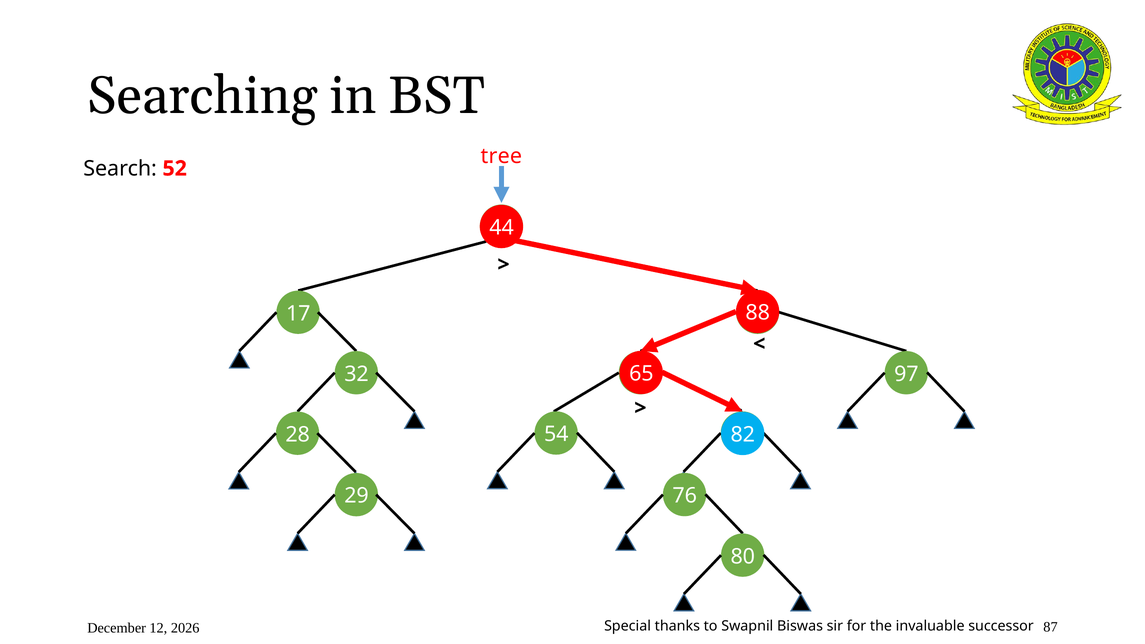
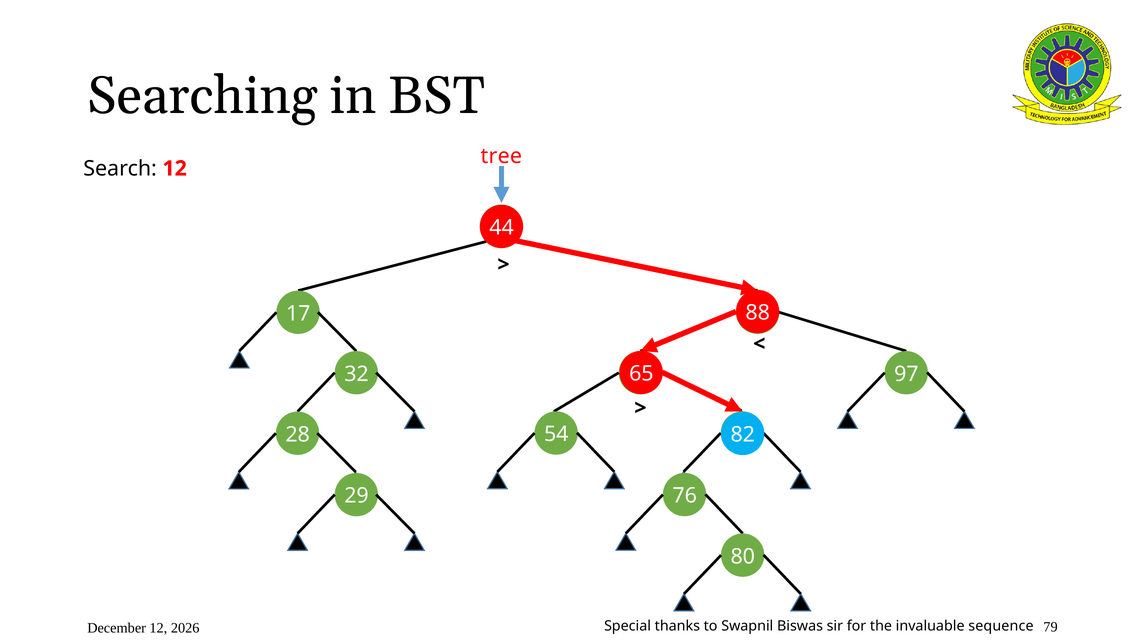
Search 52: 52 -> 12 (175, 169)
87: 87 -> 79 (1051, 627)
successor: successor -> sequence (1001, 626)
